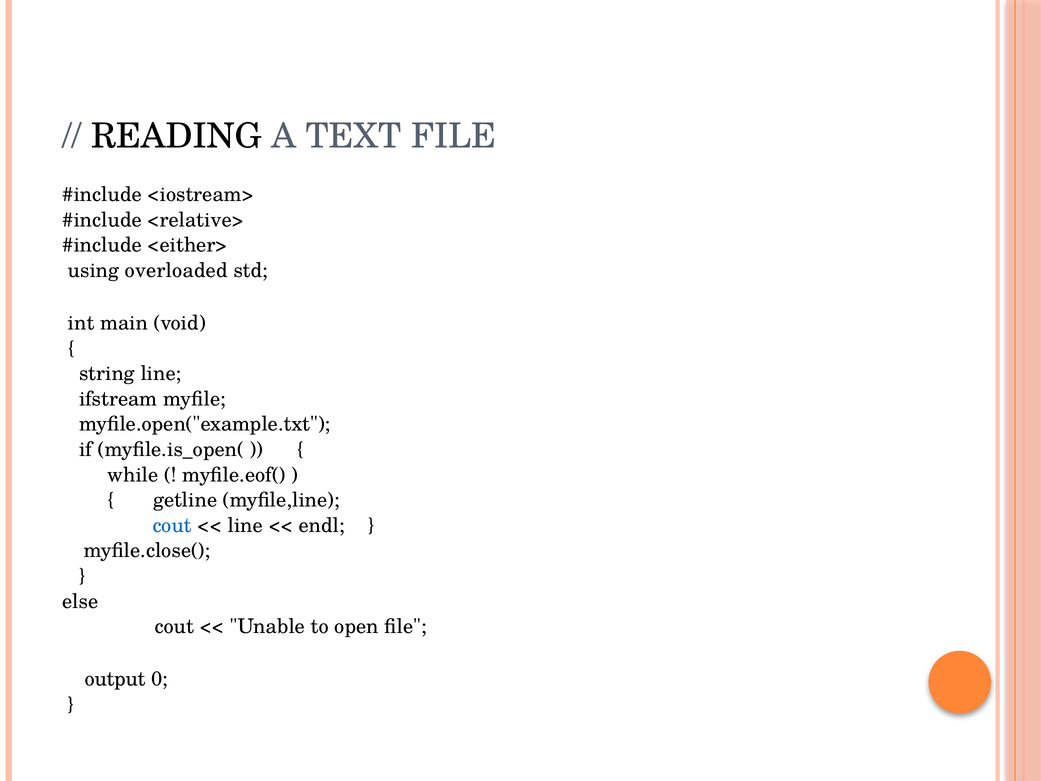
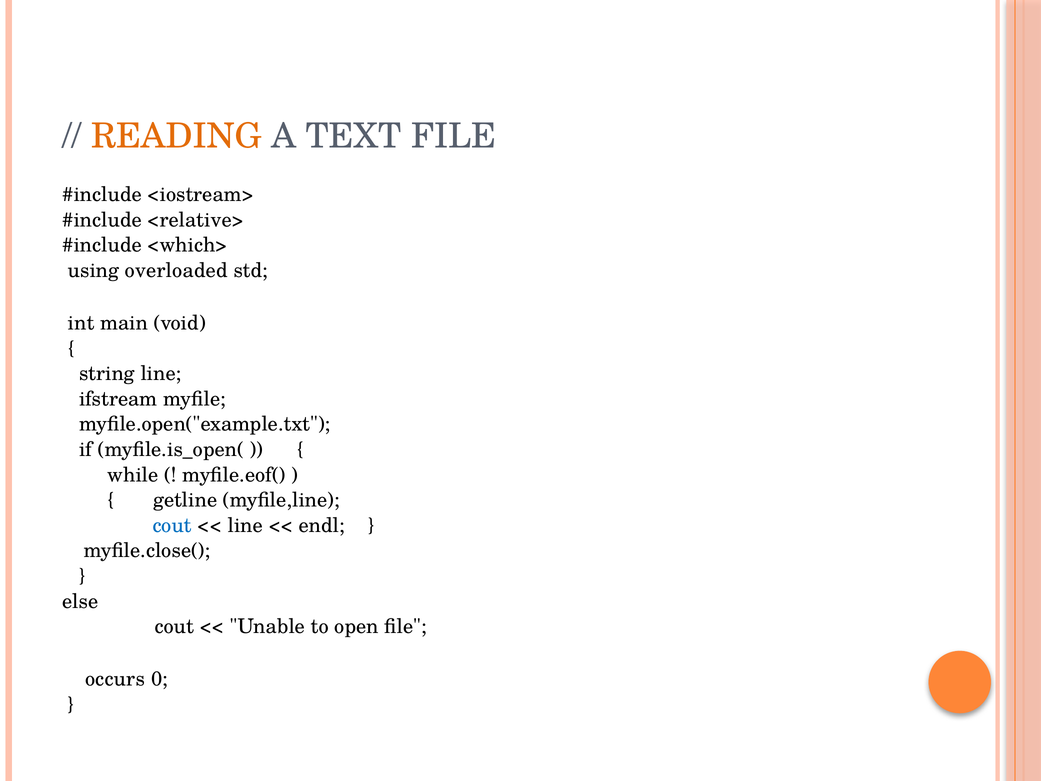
READING colour: black -> orange (176, 136)
<either>: <either> -> <which> (188, 245)
output: output -> occurs (115, 679)
